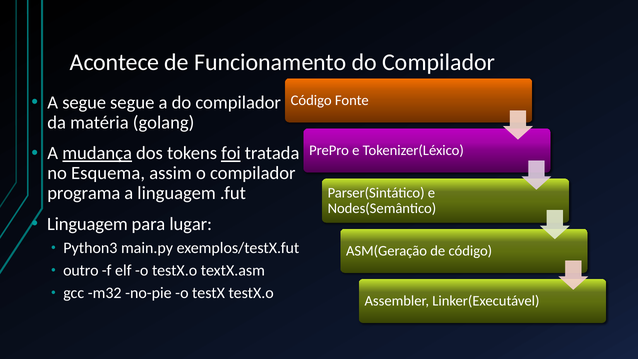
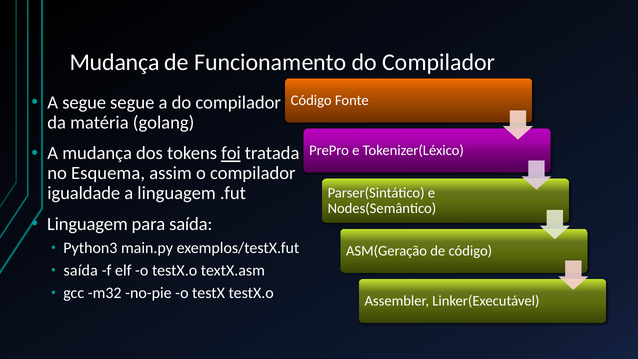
Acontece: Acontece -> Mudança (115, 62)
mudança underline: present -> none (97, 153)
programa: programa -> igualdade (84, 193)
para lugar: lugar -> saída (191, 224)
outro: outro -> saída (81, 271)
